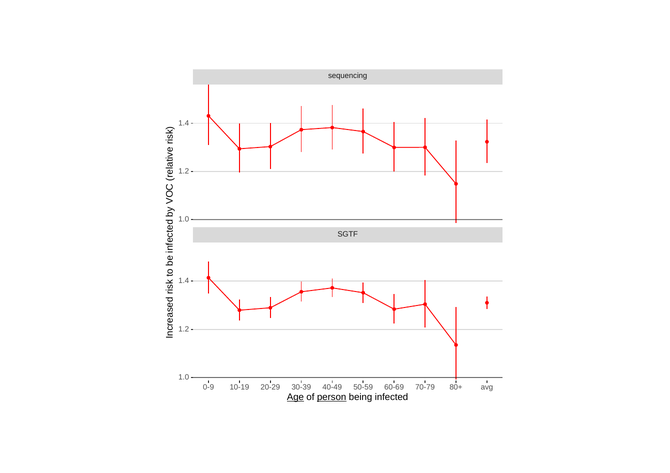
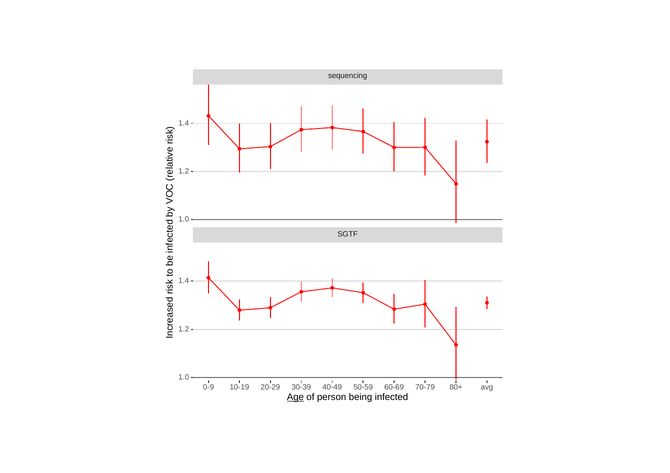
person underline: present -> none (332, 398)
